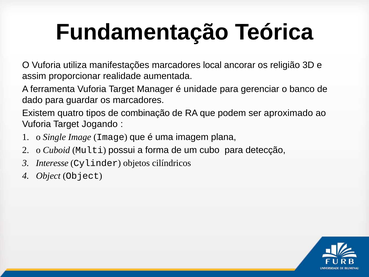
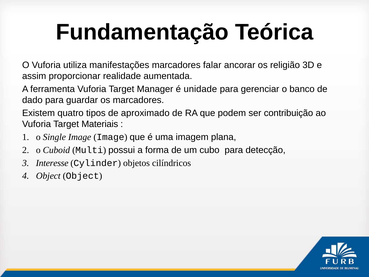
local: local -> falar (212, 65)
combinação: combinação -> aproximado (145, 113)
aproximado: aproximado -> contribuição (289, 113)
Jogando: Jogando -> Materiais (100, 124)
